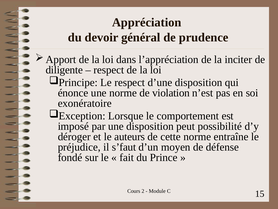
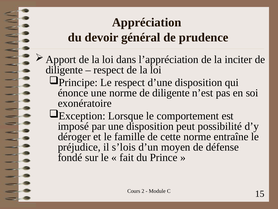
norme de violation: violation -> diligente (171, 93)
auteurs: auteurs -> famille (130, 136)
s’faut: s’faut -> s’lois (124, 147)
